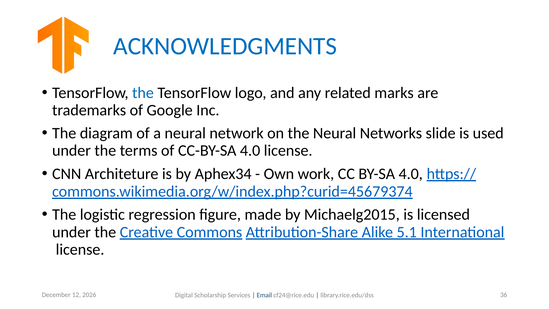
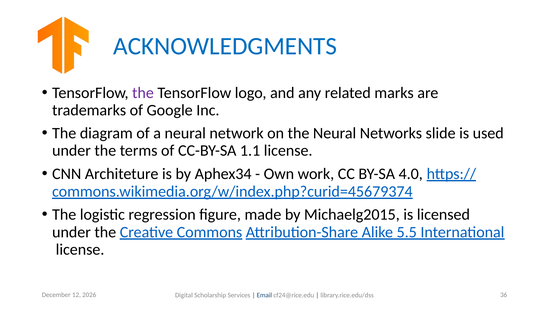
the colour: blue -> purple (143, 93)
CC-BY-SA 4.0: 4.0 -> 1.1 (250, 150)
5.1: 5.1 -> 5.5 (407, 232)
